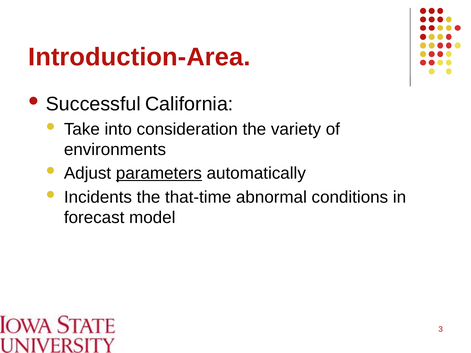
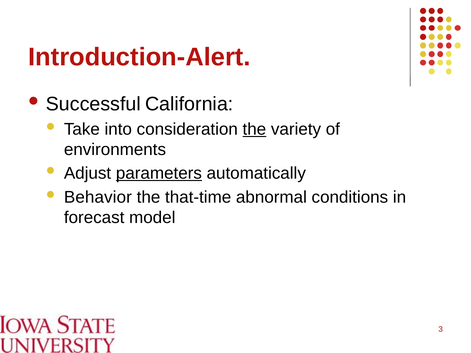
Introduction-Area: Introduction-Area -> Introduction-Alert (139, 57)
the underline: none -> present (254, 129)
Incidents: Incidents -> Behavior (98, 197)
